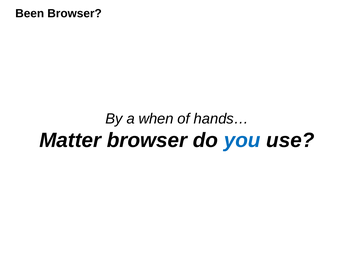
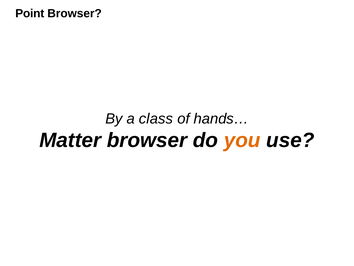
Been: Been -> Point (30, 13)
when: when -> class (156, 118)
you colour: blue -> orange (242, 140)
